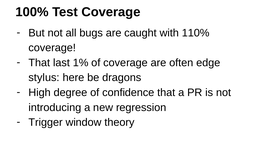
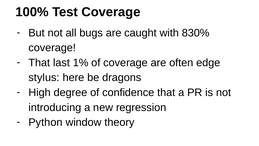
110%: 110% -> 830% (196, 33)
Trigger: Trigger -> Python (46, 122)
